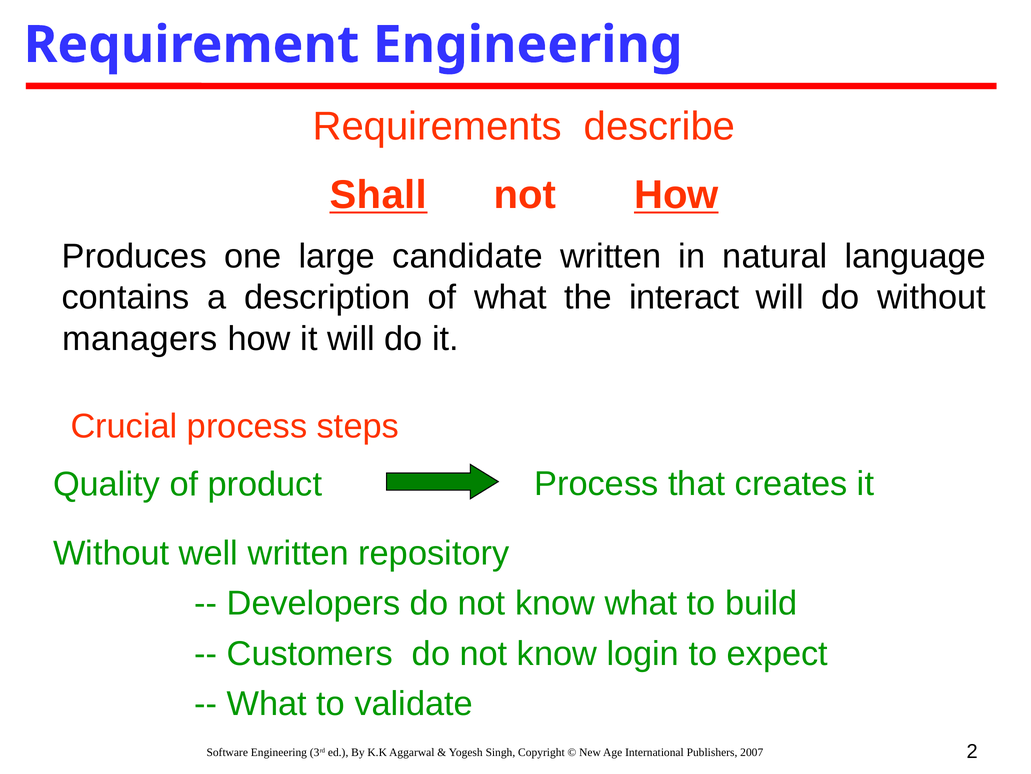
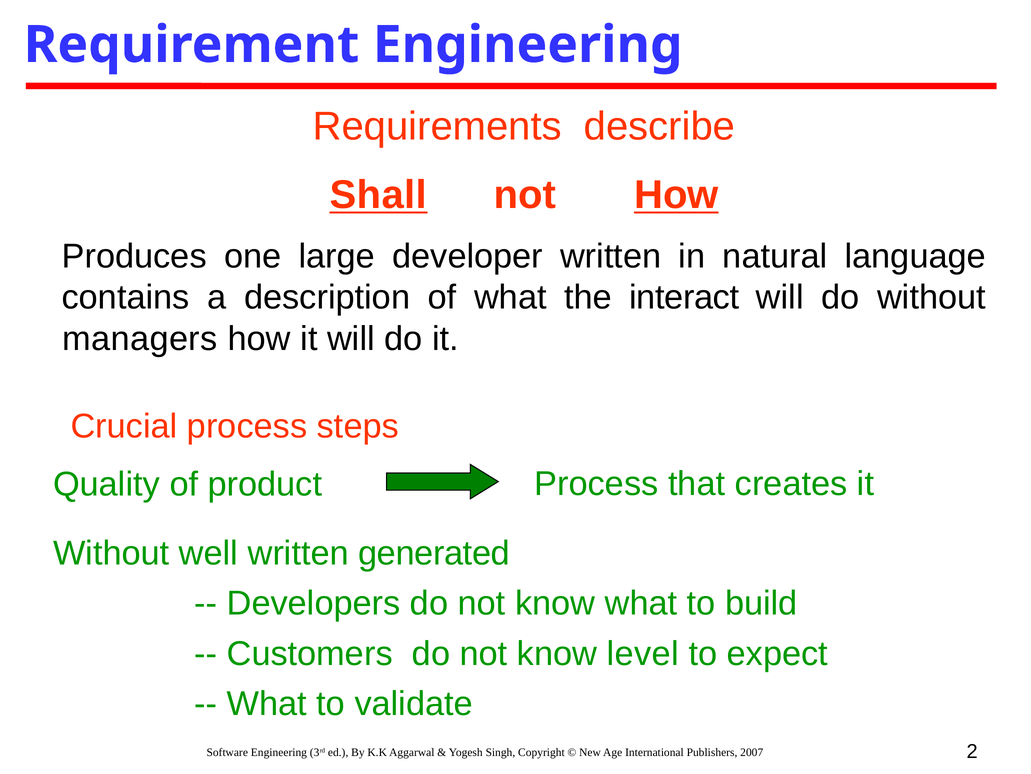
candidate: candidate -> developer (468, 256)
repository: repository -> generated (434, 553)
login: login -> level (643, 653)
